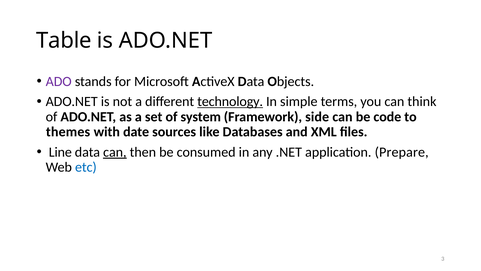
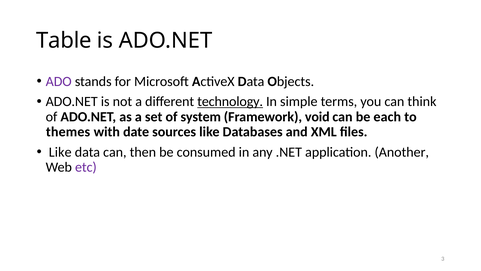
side: side -> void (317, 117)
code: code -> each (387, 117)
Line: Line -> Like (60, 152)
can underline: present -> none (115, 152)
Prepare: Prepare -> Another (402, 152)
etc colour: blue -> purple (86, 167)
